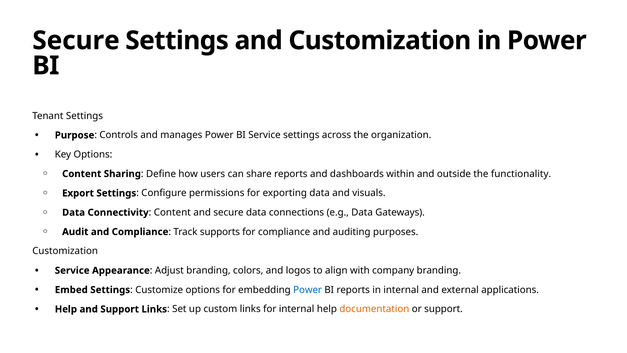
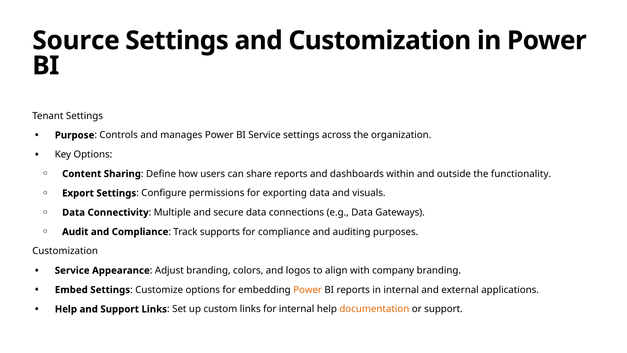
Secure: Secure -> Source (76, 41)
Content: Content -> Multiple (172, 212)
Power colour: blue -> orange (308, 290)
